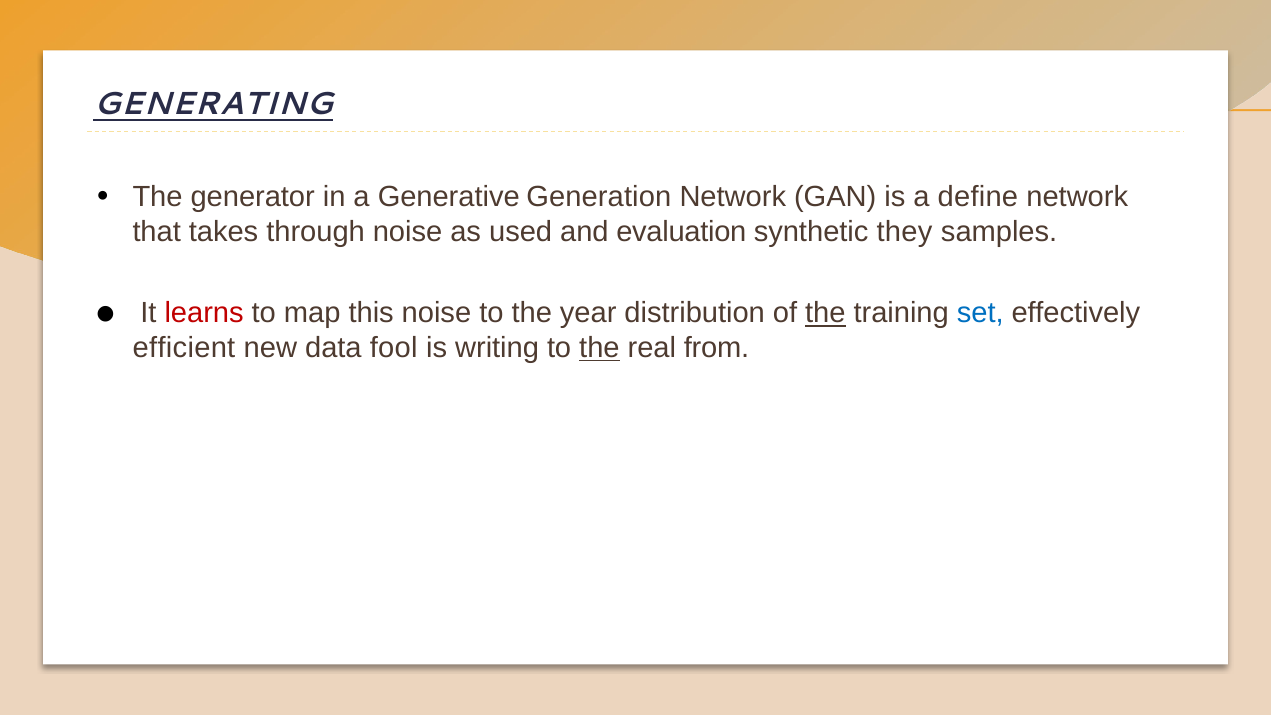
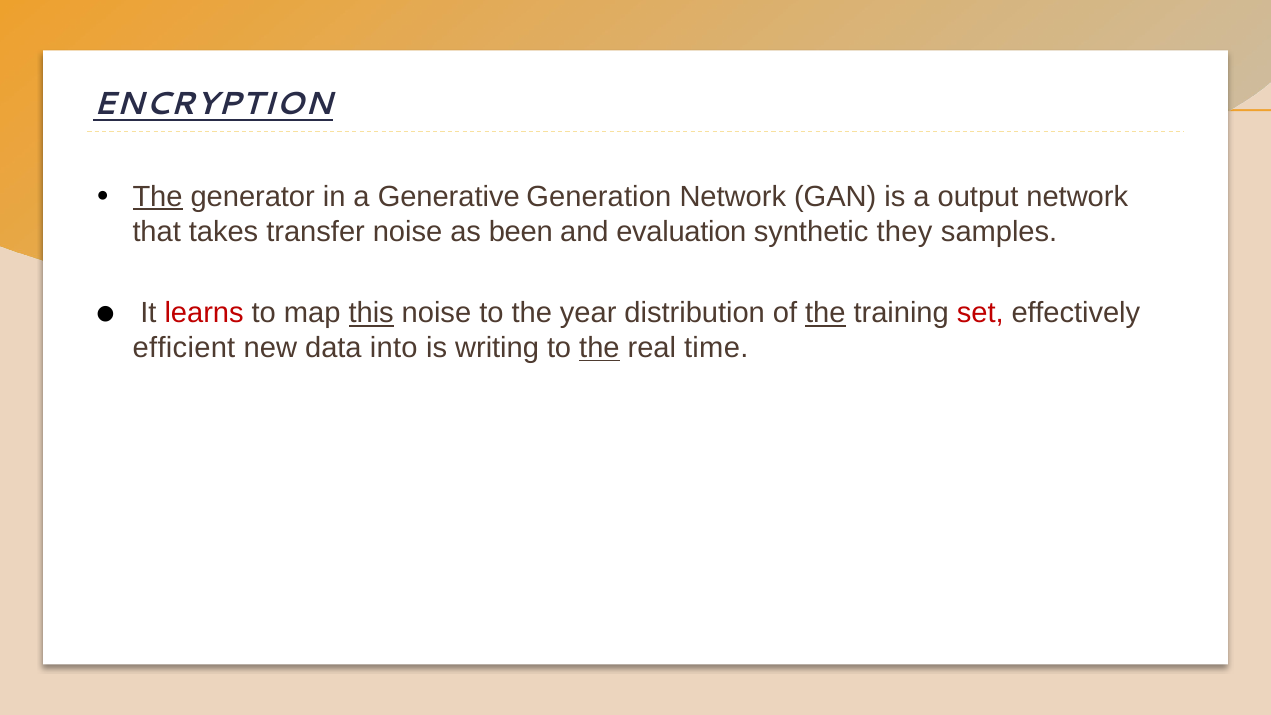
GENERATING: GENERATING -> ENCRYPTION (213, 104)
The underline: none -> present (158, 197)
define: define -> output (978, 197)
through: through -> transfer (316, 232)
used: used -> been (521, 232)
this underline: none -> present (371, 313)
set colour: blue -> red (980, 313)
fool: fool -> into (394, 348)
from: from -> time (716, 348)
